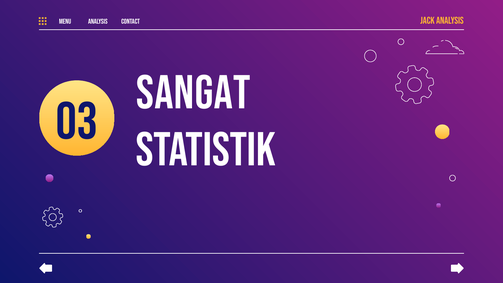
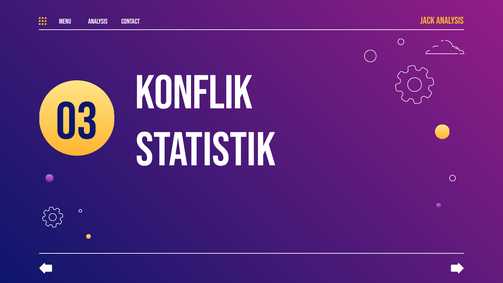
Sangat: Sangat -> Konflik (194, 93)
